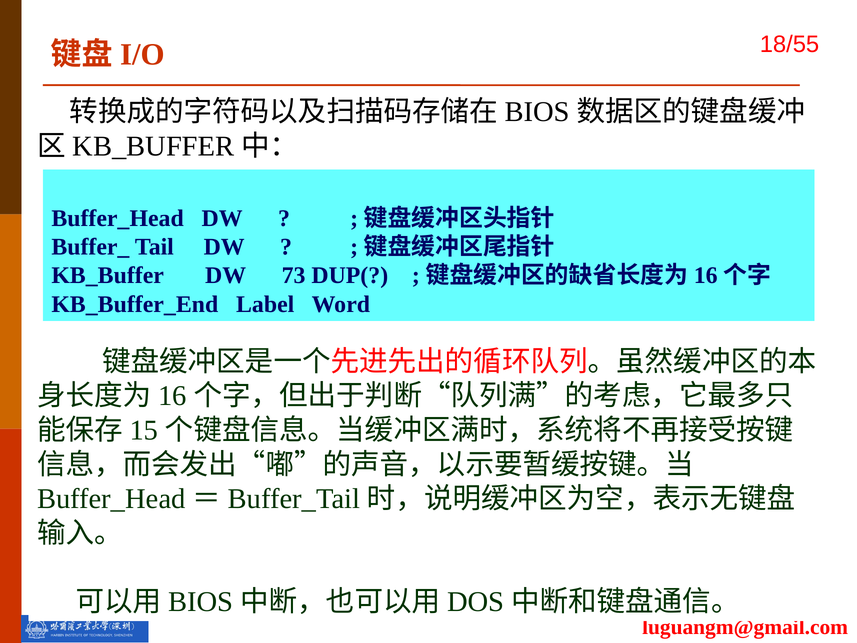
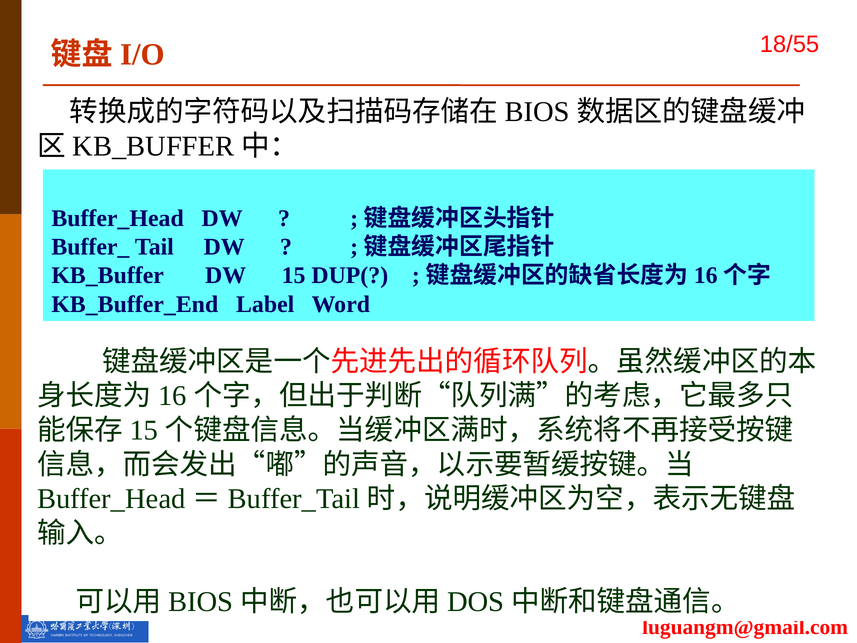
73: 73 -> 15 (294, 275)
